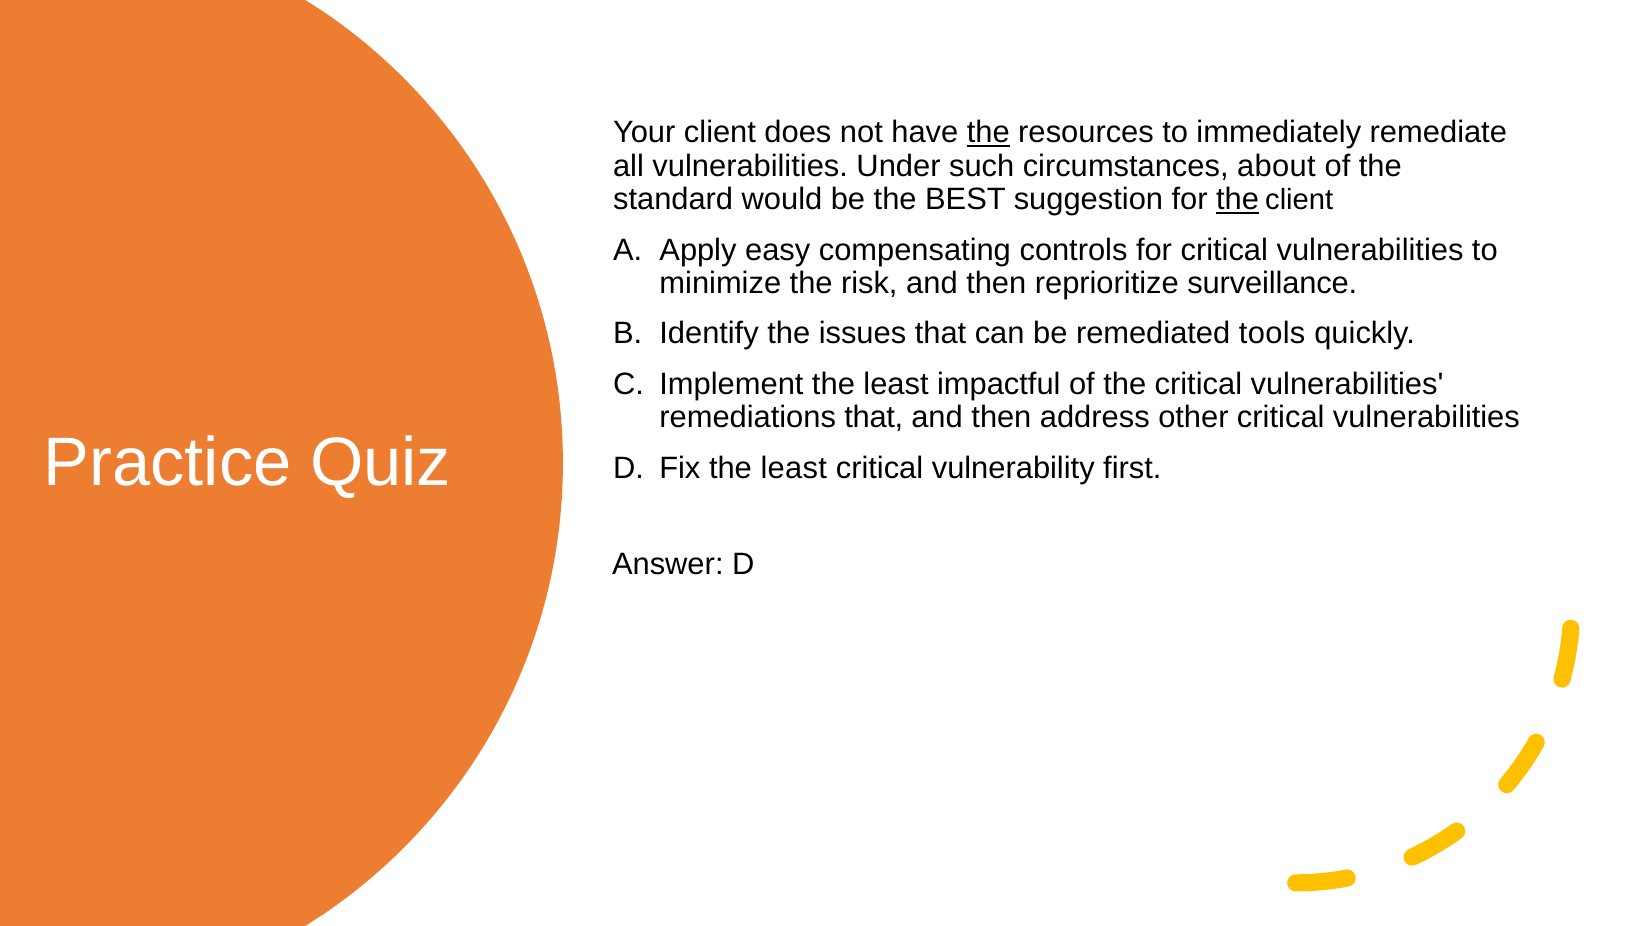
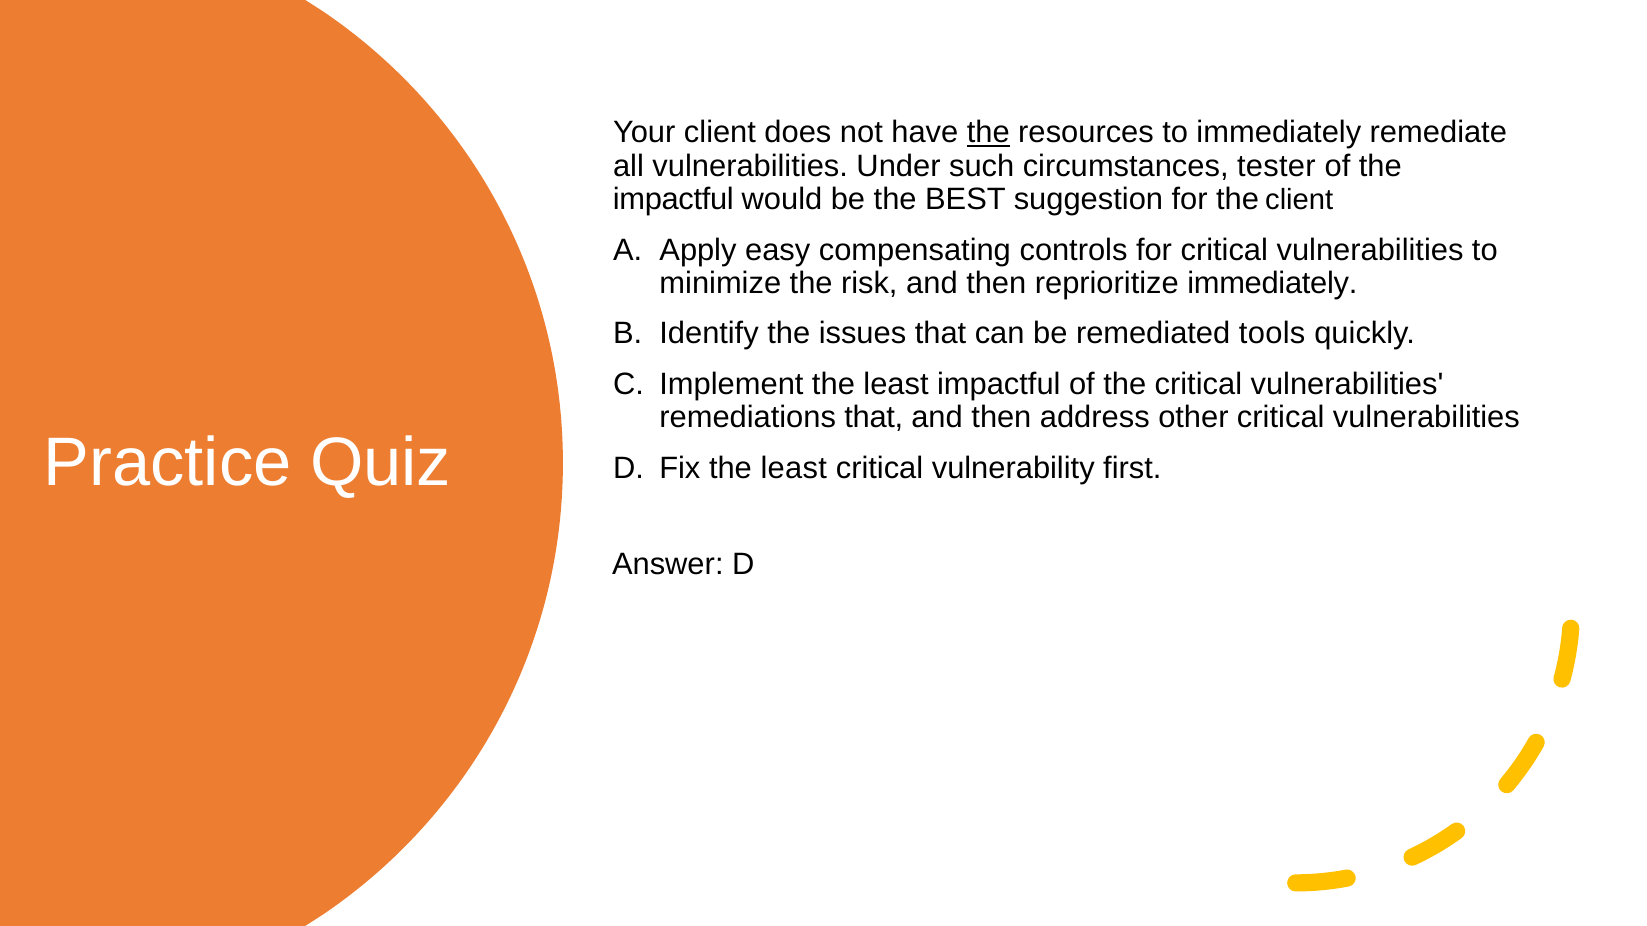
about: about -> tester (1276, 166)
standard: standard -> impactful (673, 200)
the underline: present -> none (1238, 200)
reprioritize surveillance: surveillance -> immediately (1272, 283)
